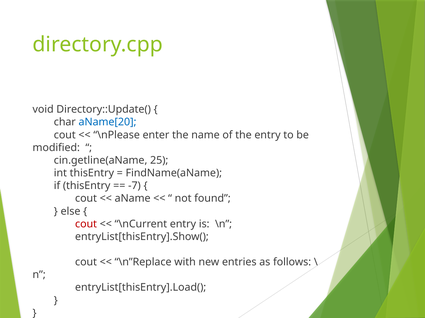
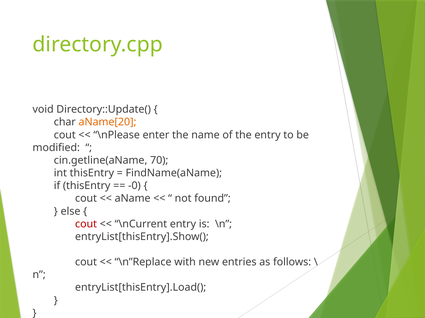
aName[20 colour: blue -> orange (108, 122)
25: 25 -> 70 (159, 161)
-7: -7 -> -0 (134, 186)
